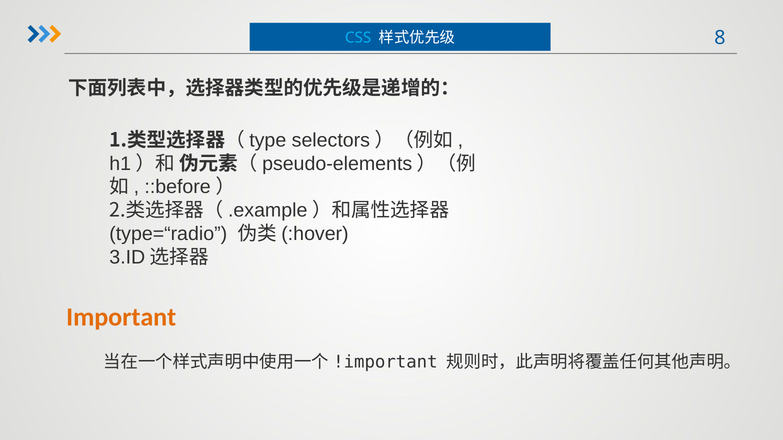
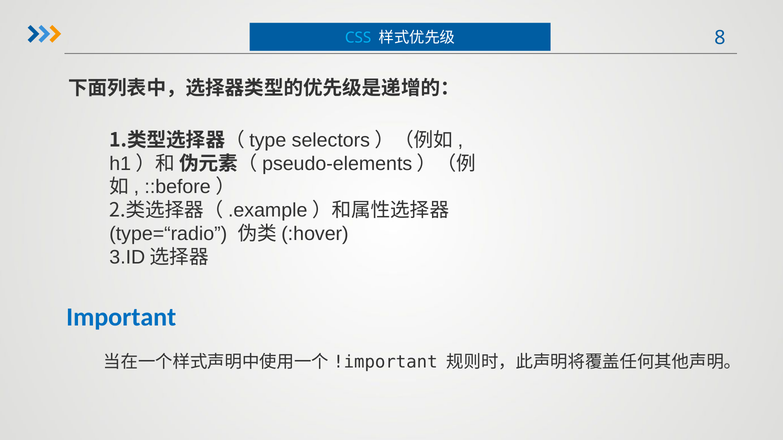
Important colour: orange -> blue (121, 318)
